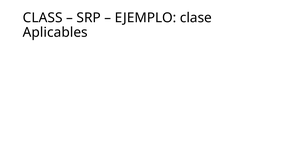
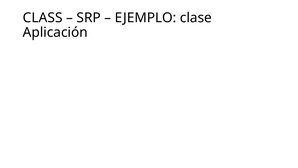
Aplicables: Aplicables -> Aplicación (55, 32)
